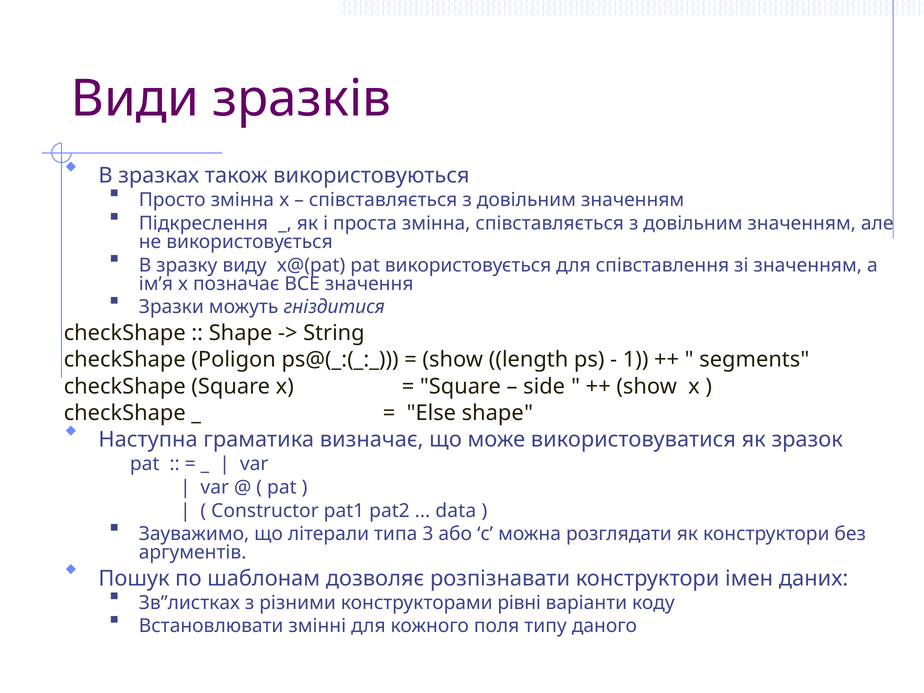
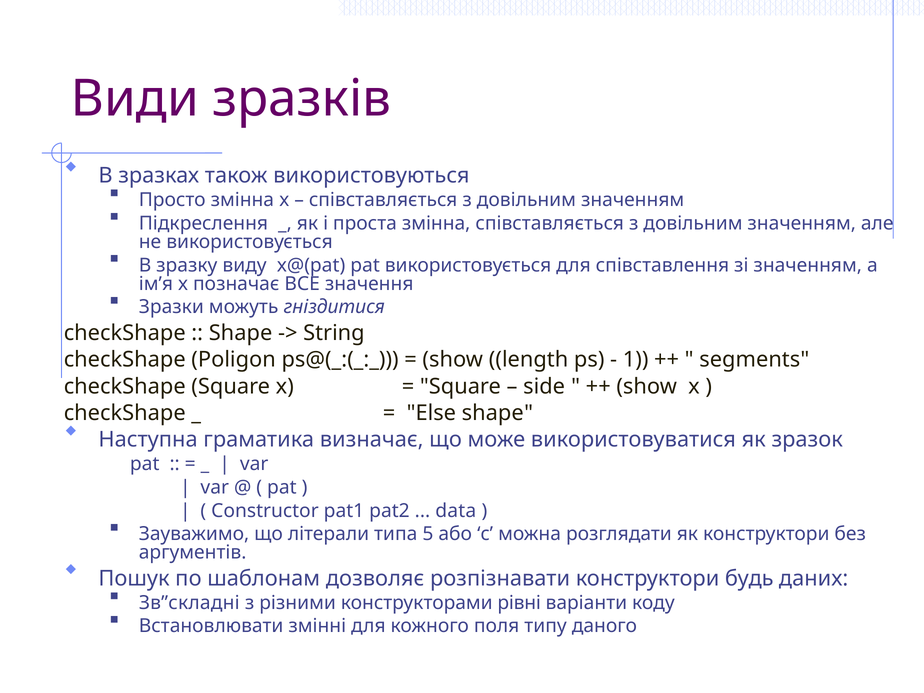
3: 3 -> 5 (428, 534)
імен: імен -> будь (749, 578)
Зв”листках: Зв”листках -> Зв”складні (189, 603)
